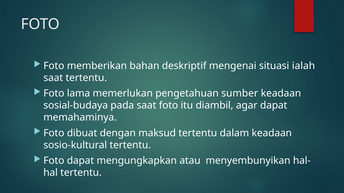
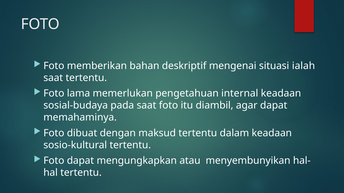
sumber: sumber -> internal (240, 94)
